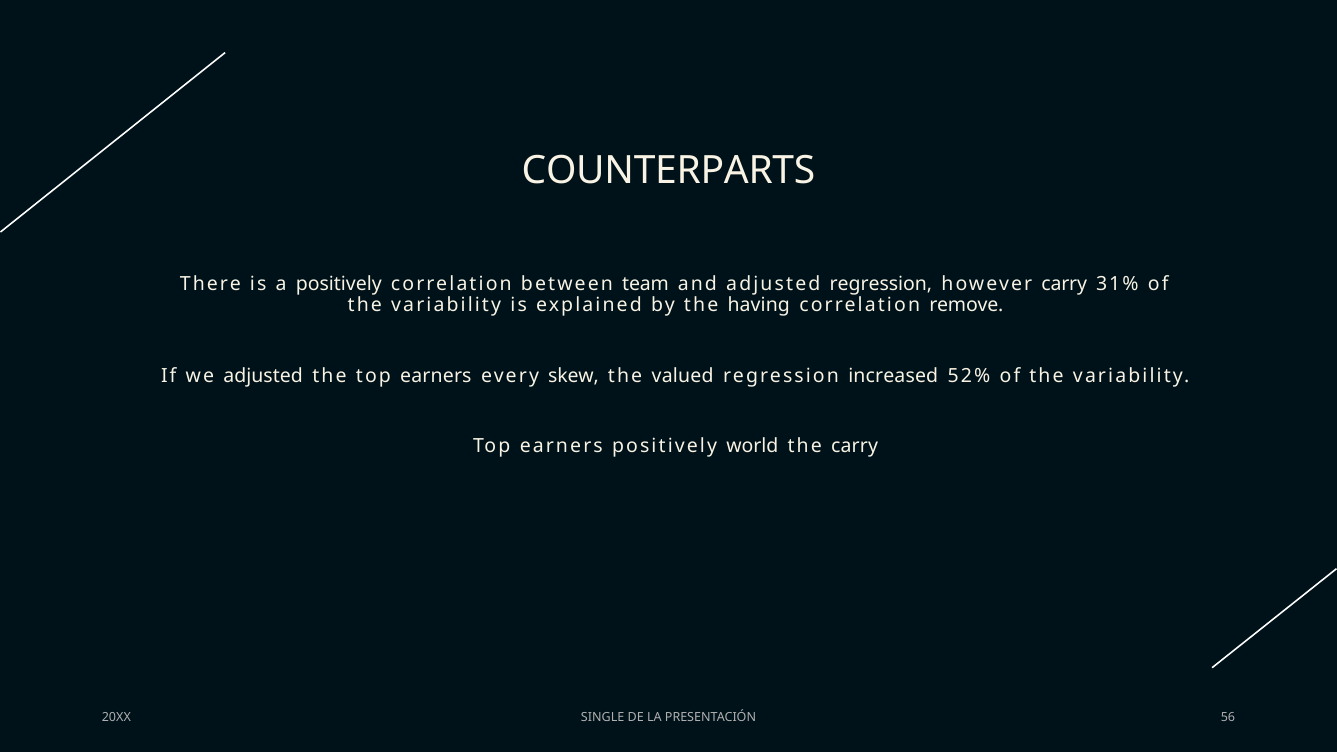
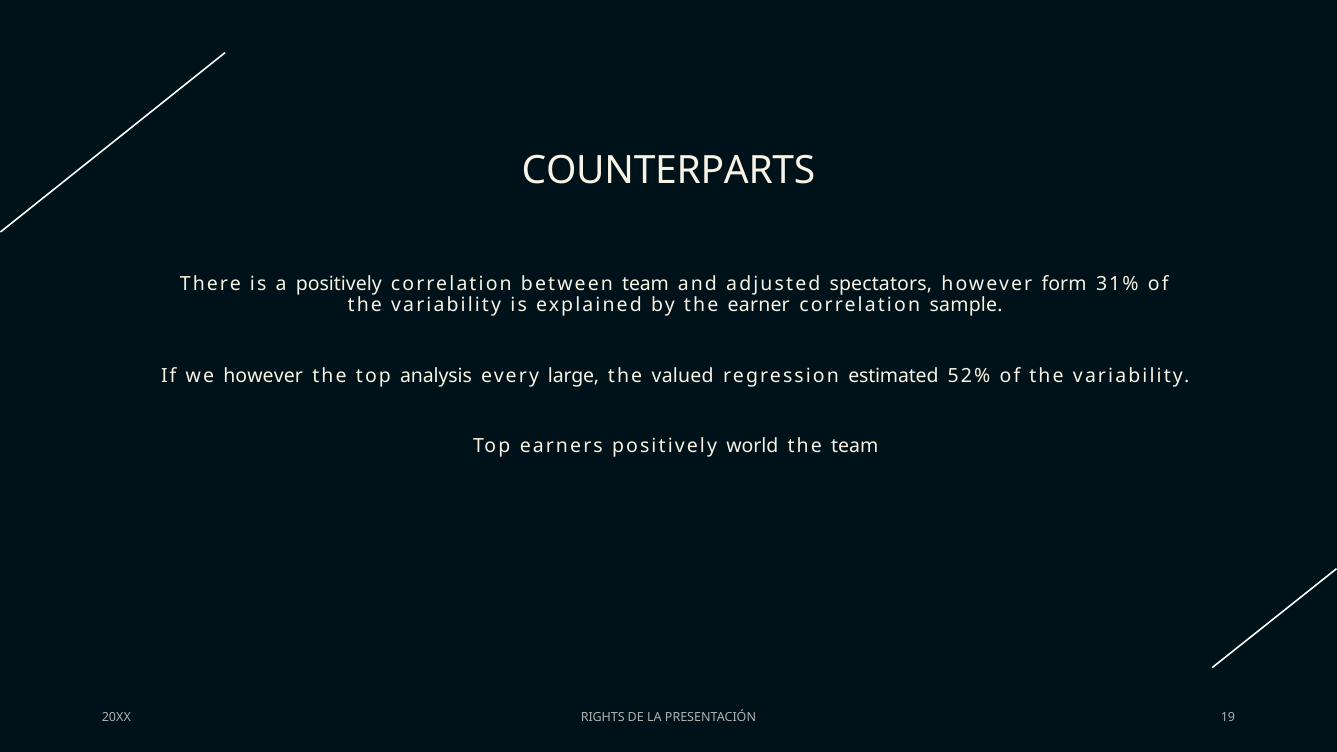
adjusted regression: regression -> spectators (881, 284)
however carry: carry -> form (1064, 284)
having: having -> earner (759, 306)
remove: remove -> sample (966, 306)
we adjusted: adjusted -> however (263, 376)
the top earners: earners -> analysis (436, 376)
skew: skew -> large (574, 376)
increased: increased -> estimated (893, 376)
the carry: carry -> team (855, 446)
SINGLE: SINGLE -> RIGHTS (603, 718)
56: 56 -> 19 (1228, 717)
